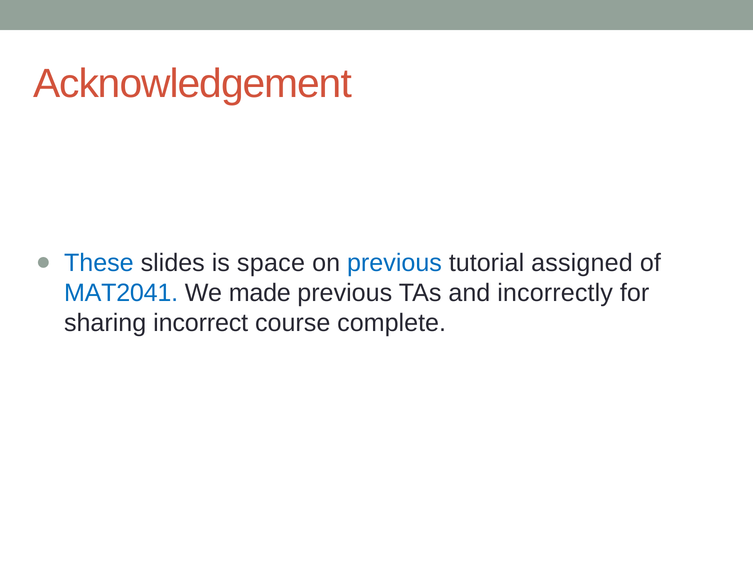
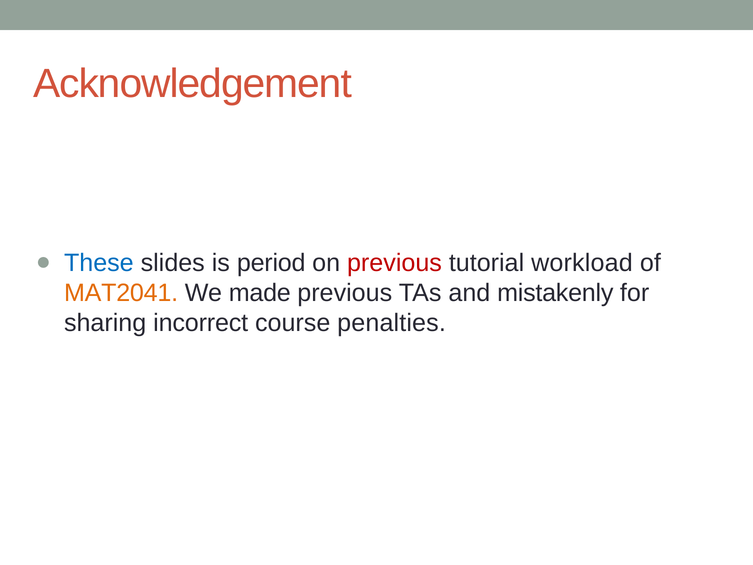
space: space -> period (271, 263)
previous colour: blue -> red (394, 263)
assigned: assigned -> workload (582, 263)
MAT2041 colour: blue -> orange (121, 293)
incorrectly: incorrectly -> mistakenly (555, 293)
complete: complete -> penalties (392, 323)
